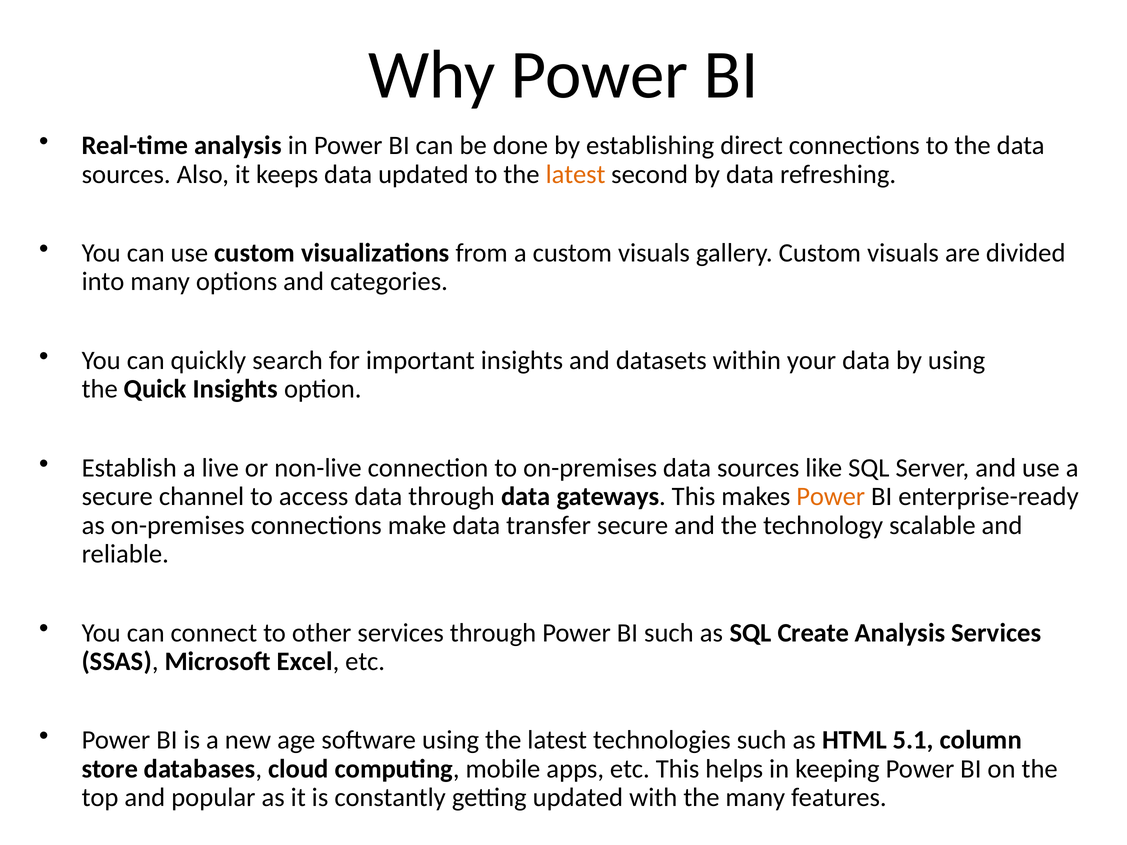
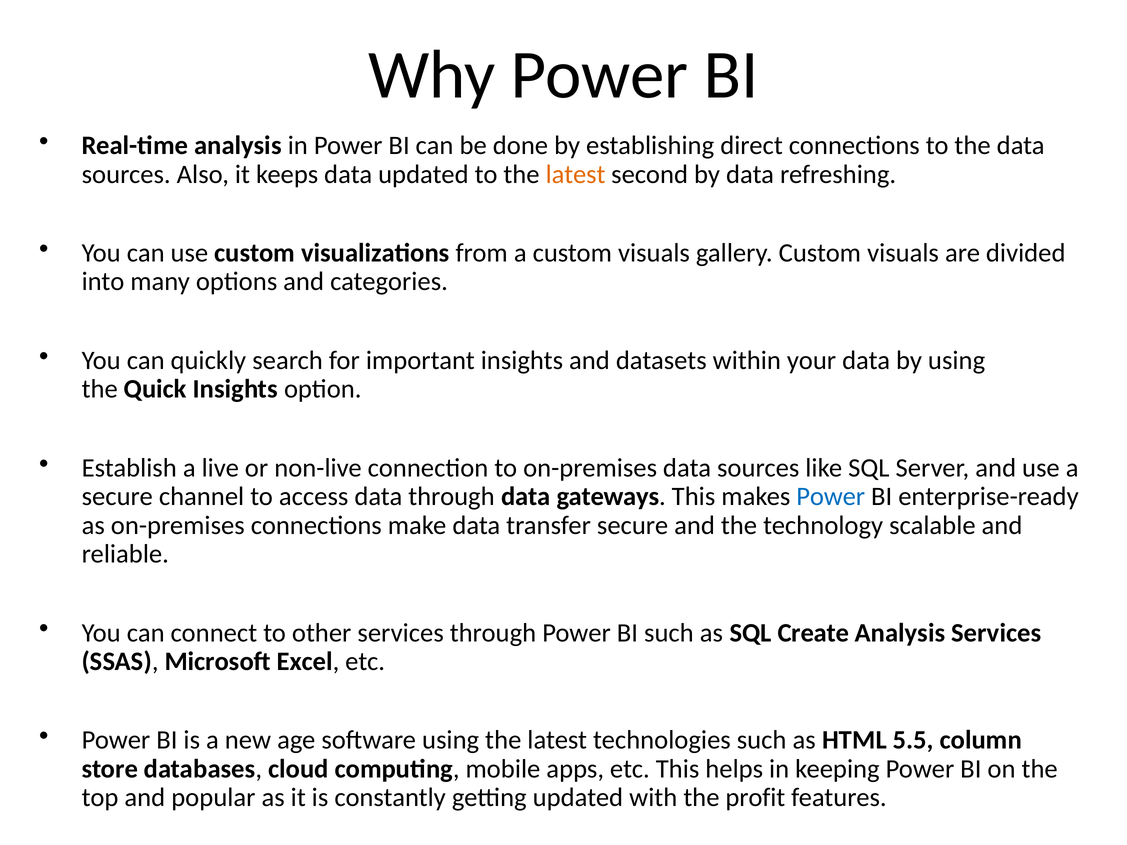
Power colour: orange -> blue (831, 497)
5.1: 5.1 -> 5.5 (913, 740)
the many: many -> profit (755, 798)
